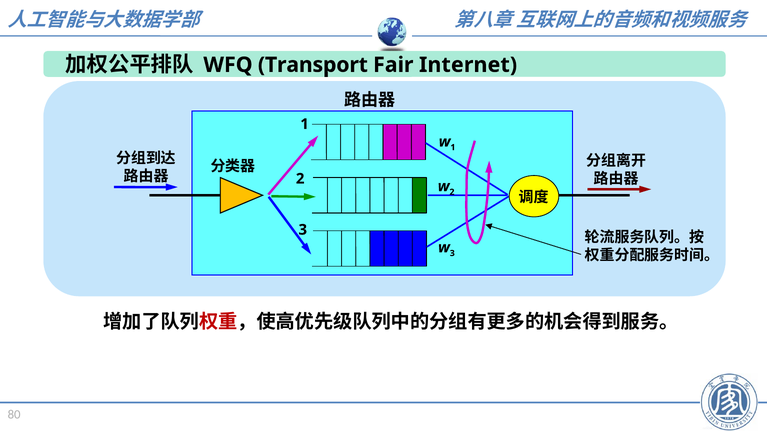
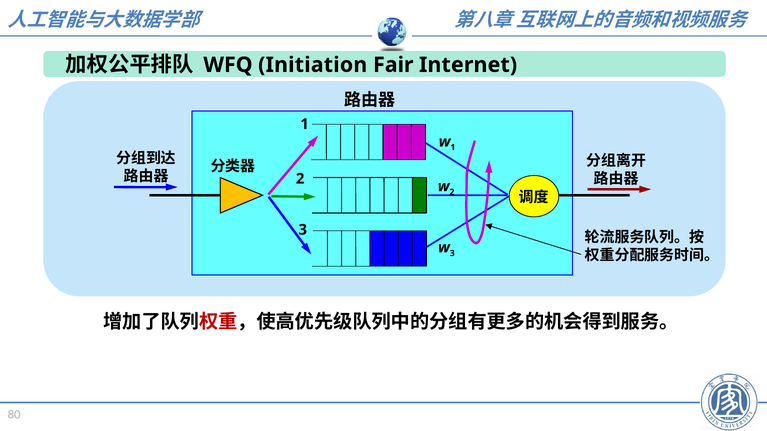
Transport: Transport -> Initiation (313, 65)
